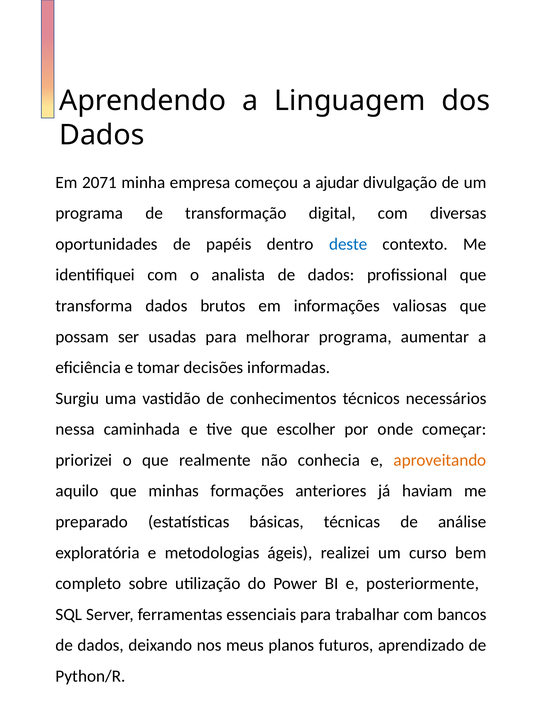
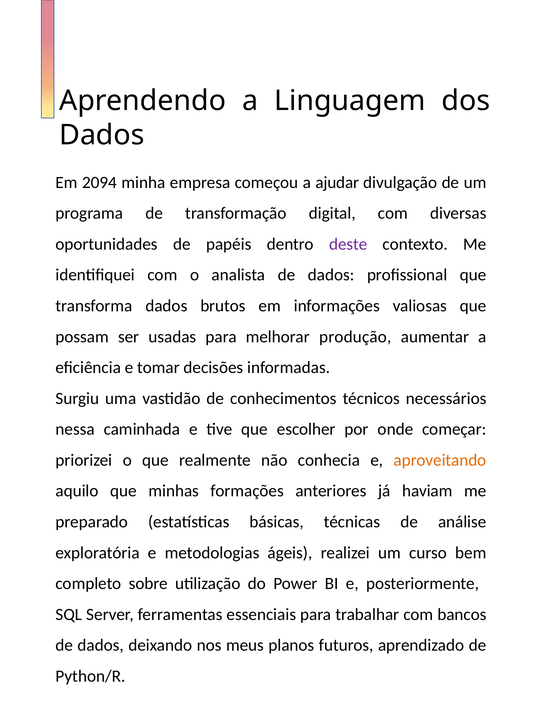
2071: 2071 -> 2094 (100, 182)
deste colour: blue -> purple (348, 244)
melhorar programa: programa -> produção (355, 337)
